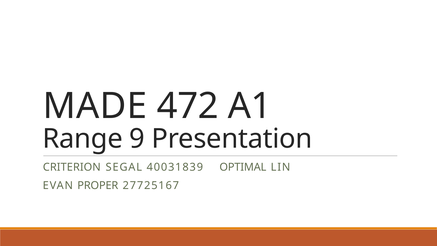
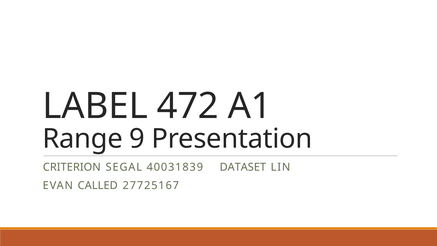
MADE: MADE -> LABEL (95, 106)
OPTIMAL: OPTIMAL -> DATASET (243, 167)
PROPER: PROPER -> CALLED (98, 185)
